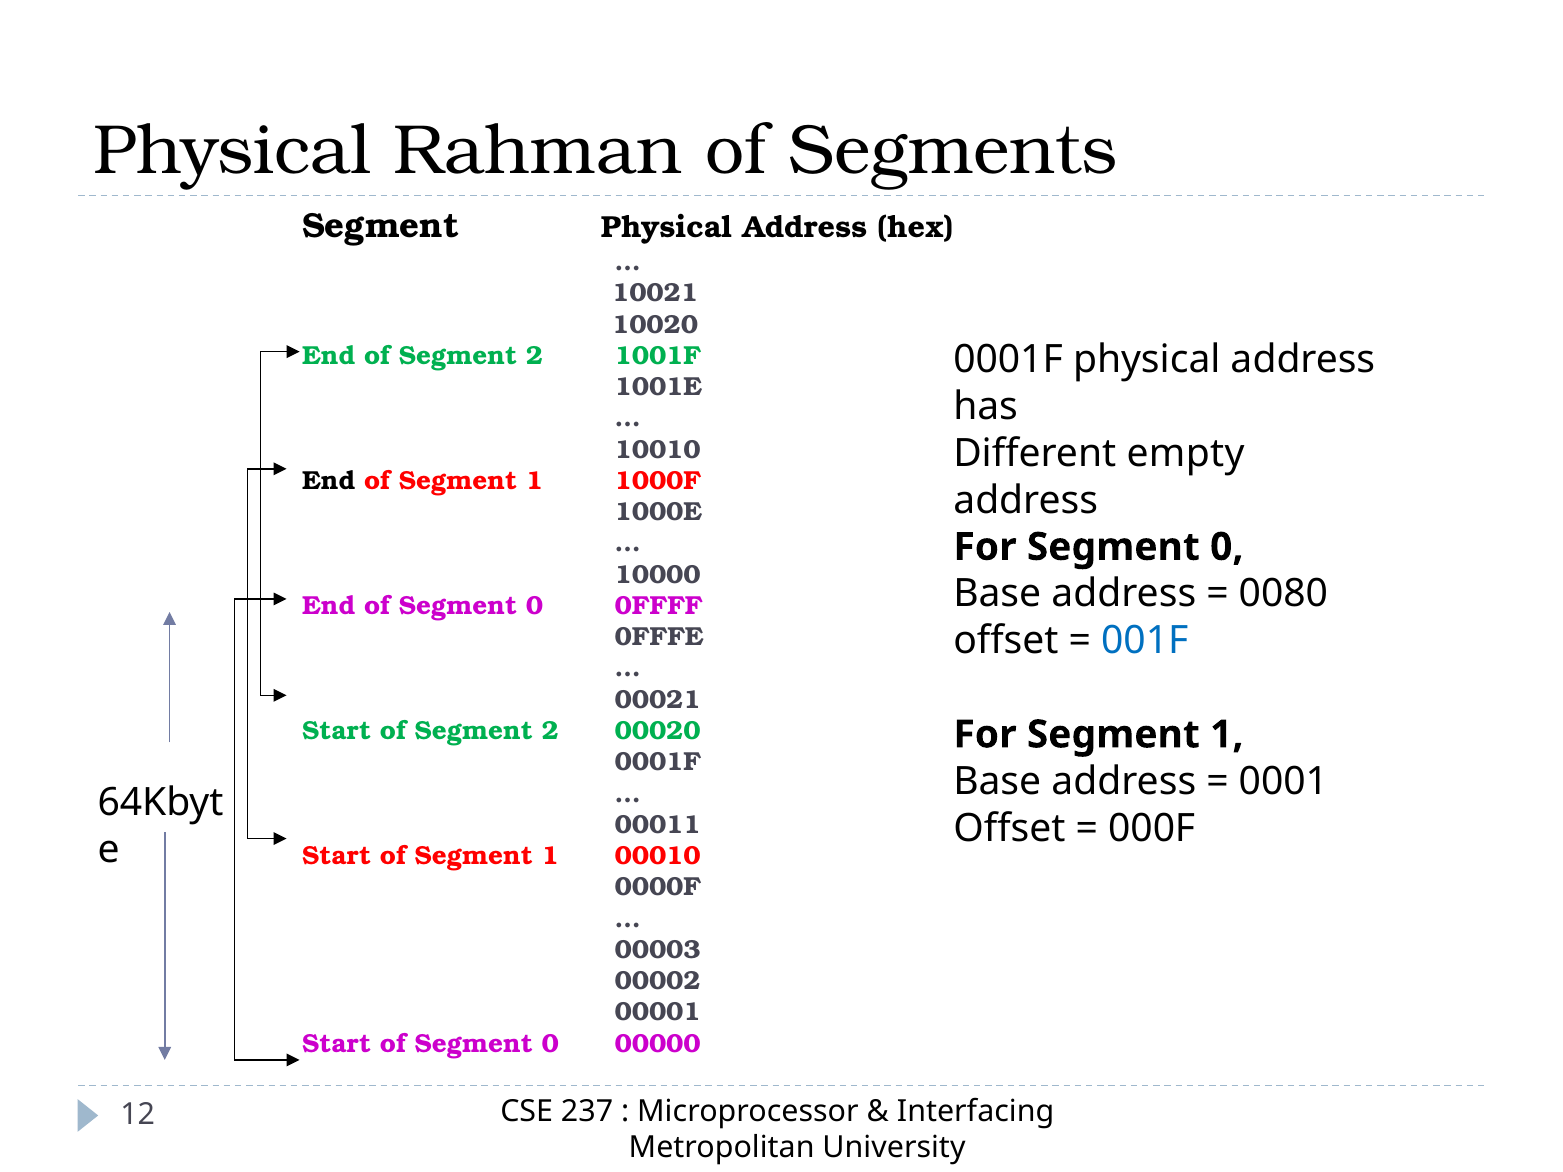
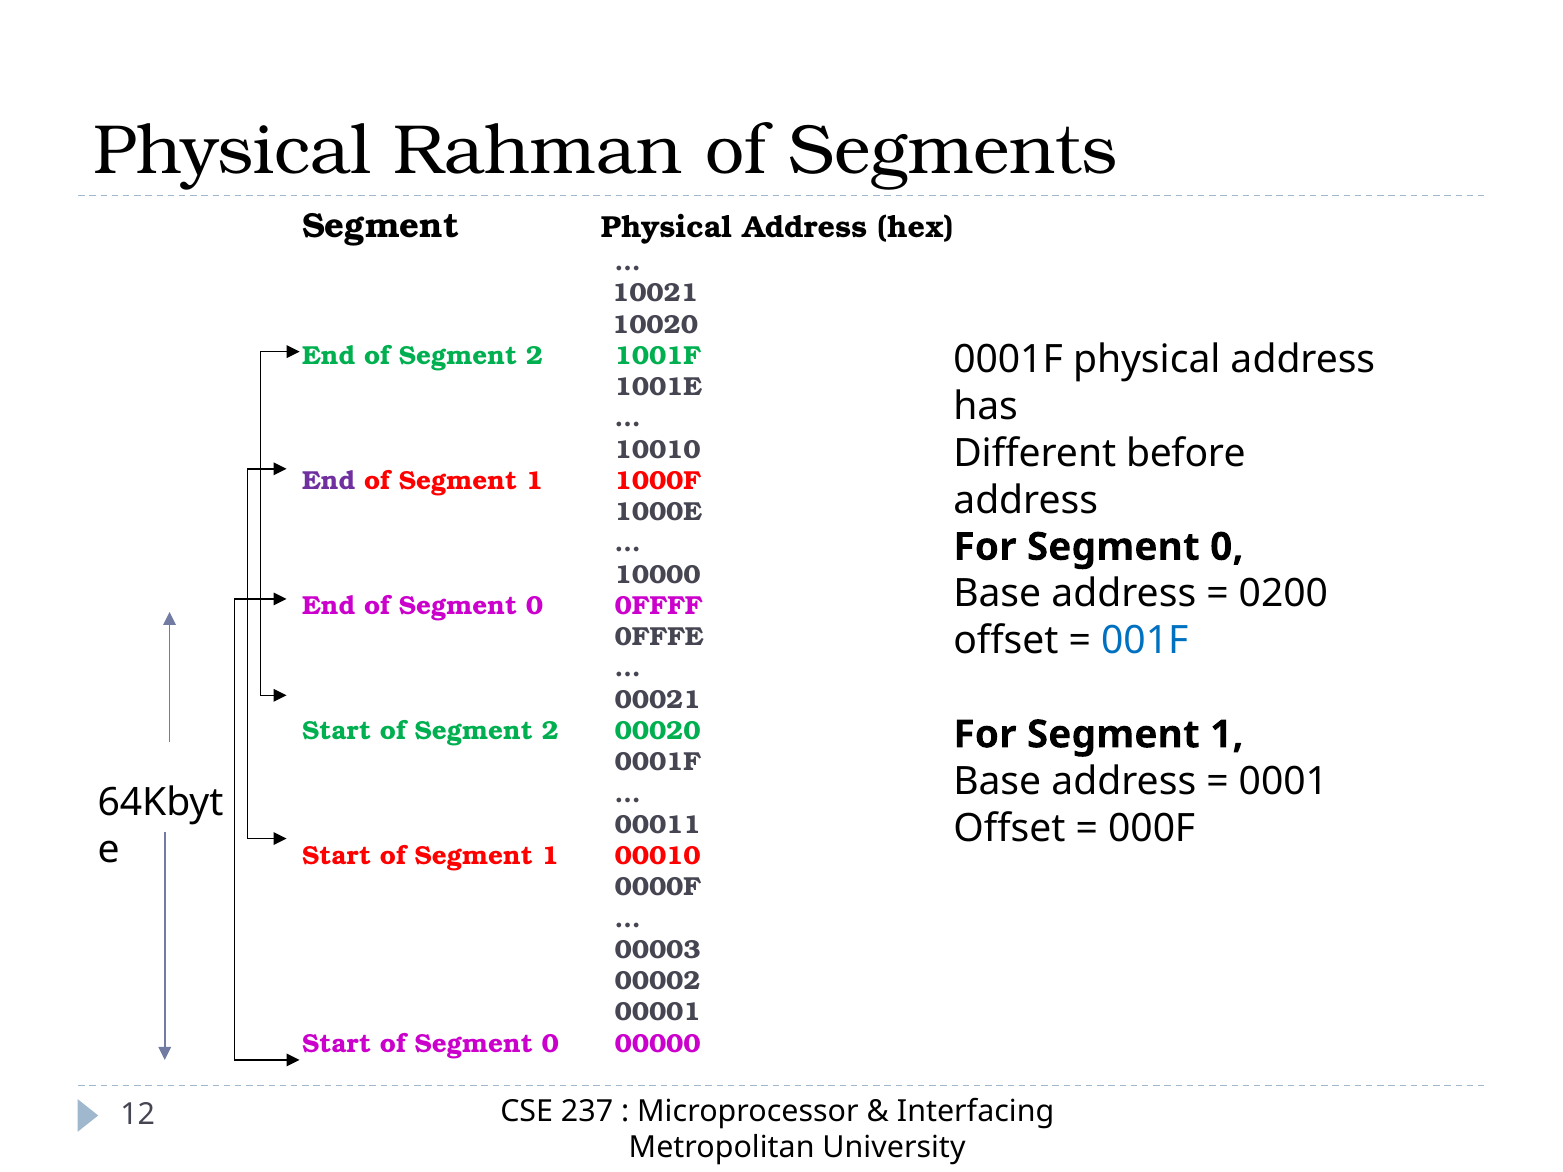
empty: empty -> before (1186, 453)
End colour: black -> purple (329, 481)
0080: 0080 -> 0200 (1283, 594)
